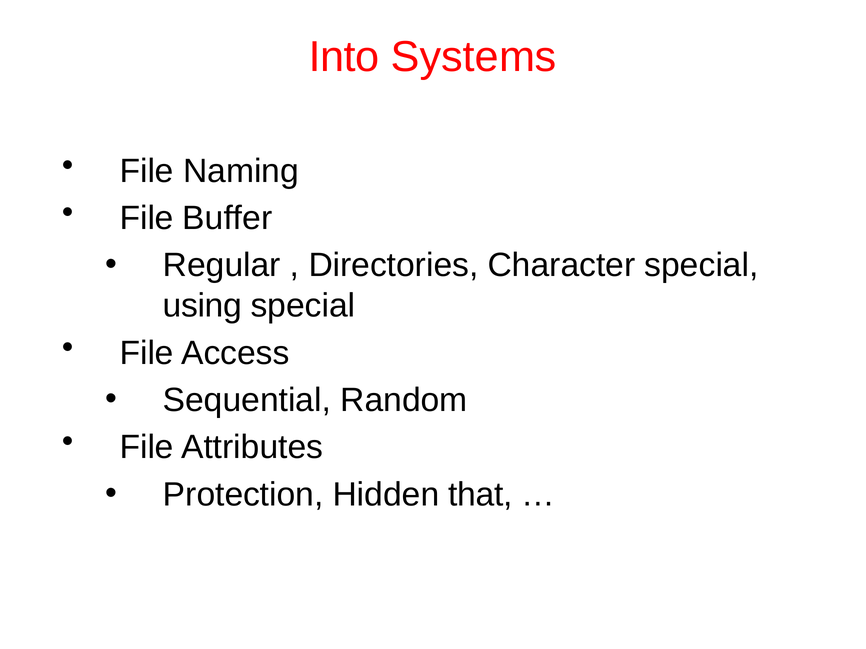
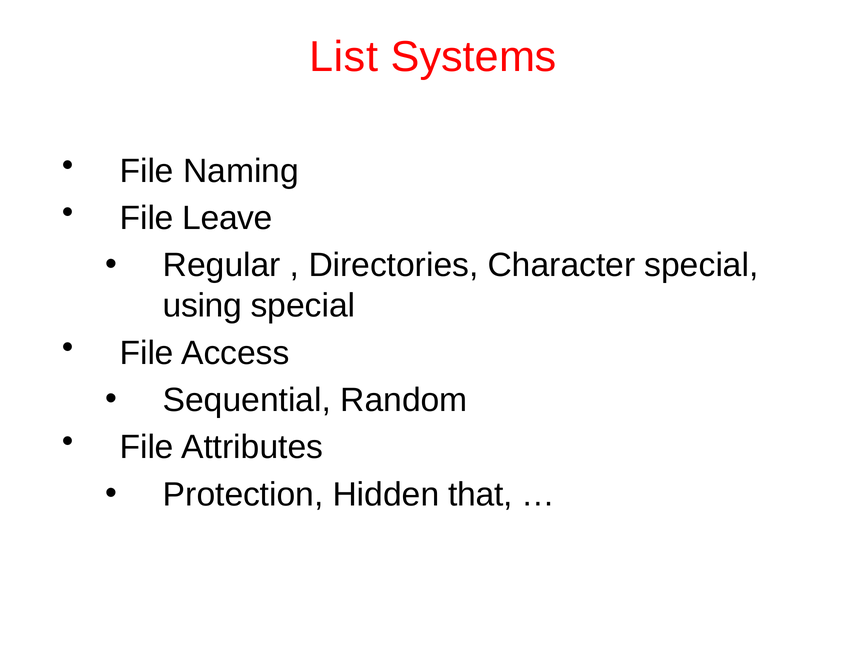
Into: Into -> List (344, 57)
Buffer: Buffer -> Leave (227, 218)
